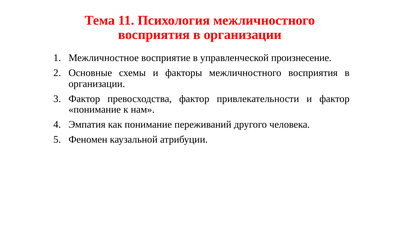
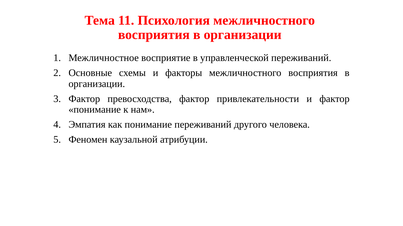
управленческой произнесение: произнесение -> переживаний (301, 58)
